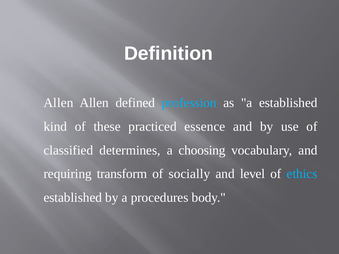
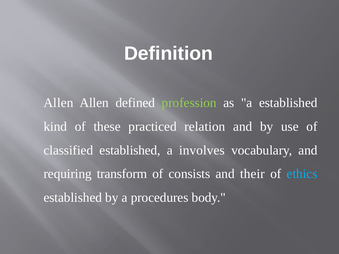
profession colour: light blue -> light green (189, 103)
essence: essence -> relation (205, 127)
classified determines: determines -> established (130, 150)
choosing: choosing -> involves (202, 150)
socially: socially -> consists (189, 174)
level: level -> their (252, 174)
